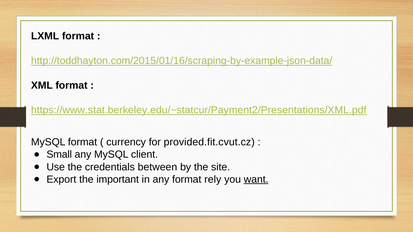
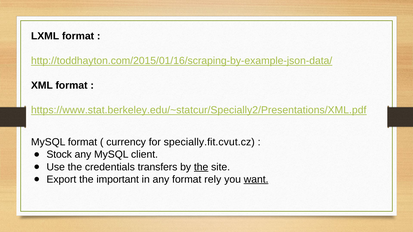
https://www.stat.berkeley.edu/~statcur/Payment2/Presentations/XML.pdf: https://www.stat.berkeley.edu/~statcur/Payment2/Presentations/XML.pdf -> https://www.stat.berkeley.edu/~statcur/Specially2/Presentations/XML.pdf (199, 110)
provided.fit.cvut.cz: provided.fit.cvut.cz -> specially.fit.cvut.cz (209, 142)
Small: Small -> Stock (59, 155)
between: between -> transfers (158, 167)
the underline: none -> present (201, 167)
